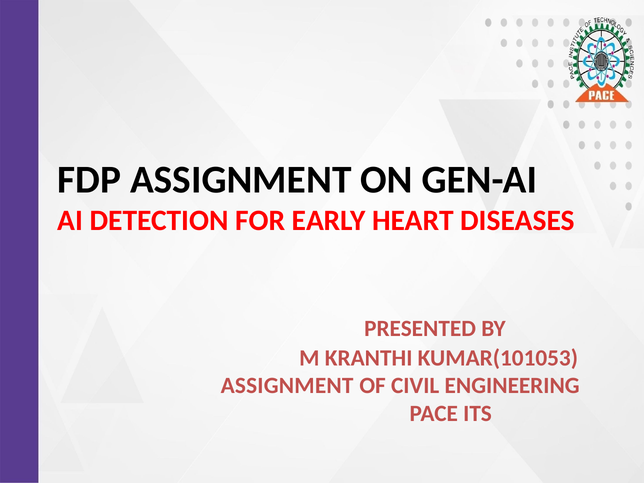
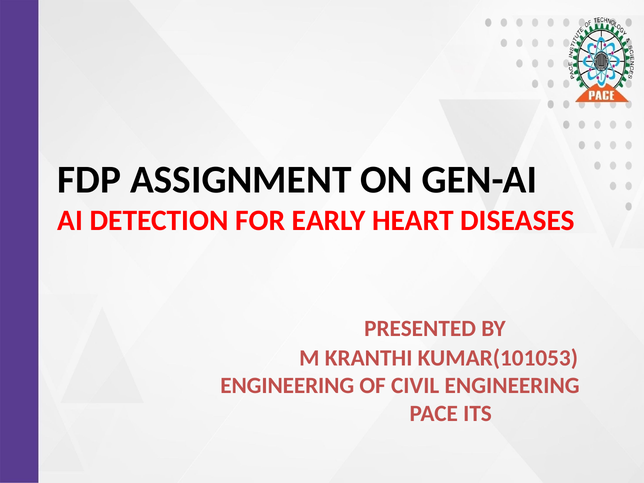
ASSIGNMENT: ASSIGNMENT -> ENGINEERING (287, 386)
